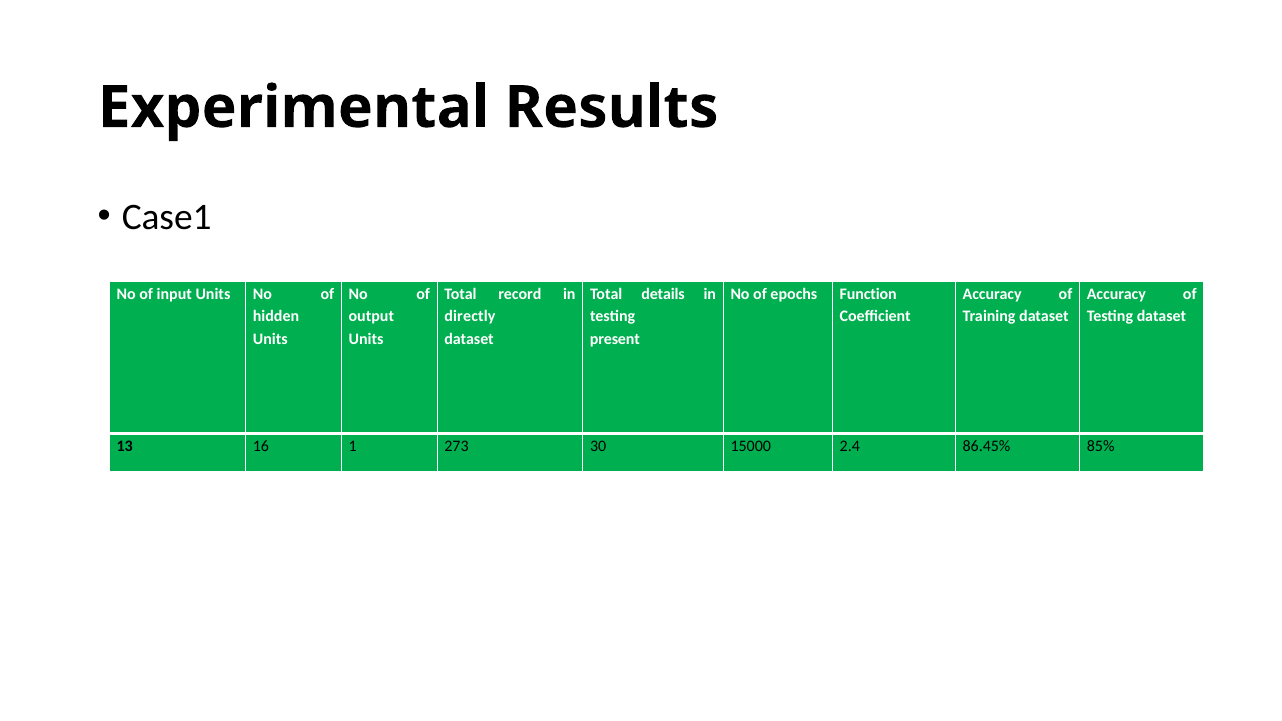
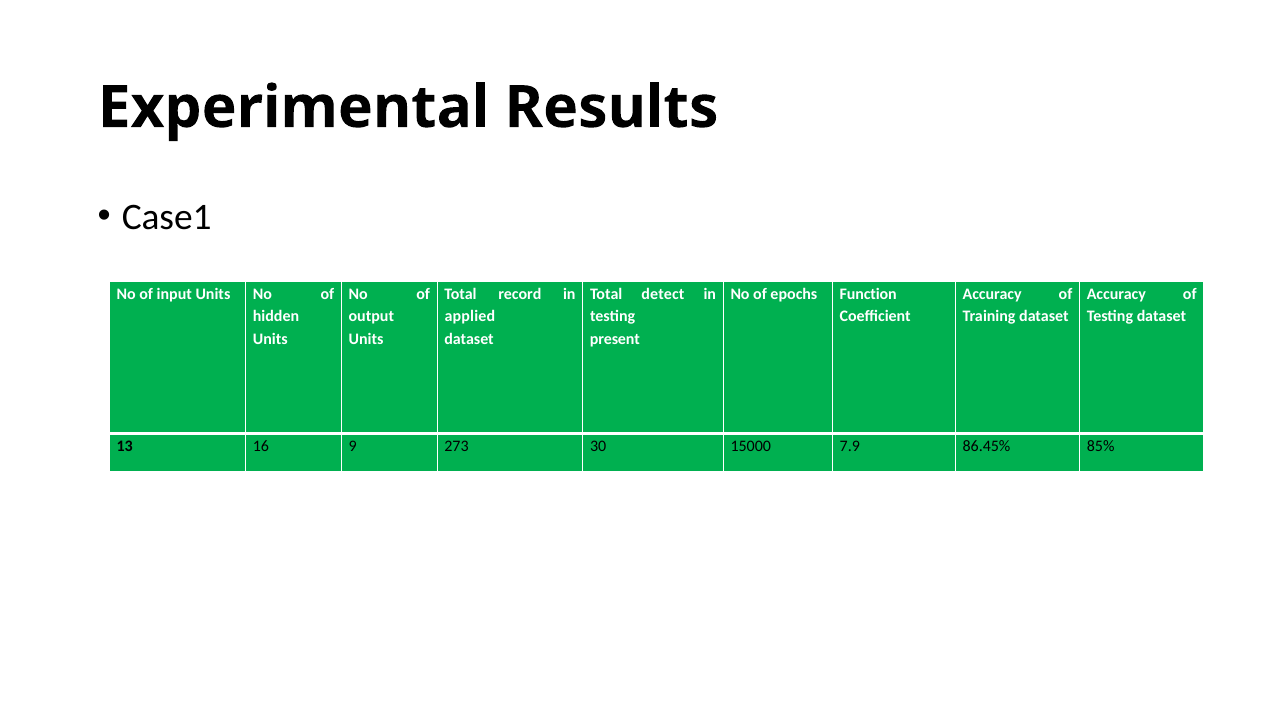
details: details -> detect (663, 294)
directly: directly -> applied (470, 317)
1: 1 -> 9 (353, 446)
2.4: 2.4 -> 7.9 (850, 446)
